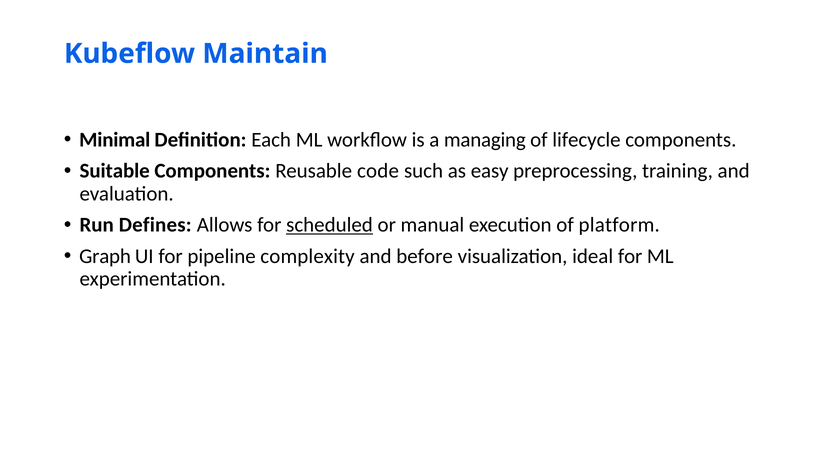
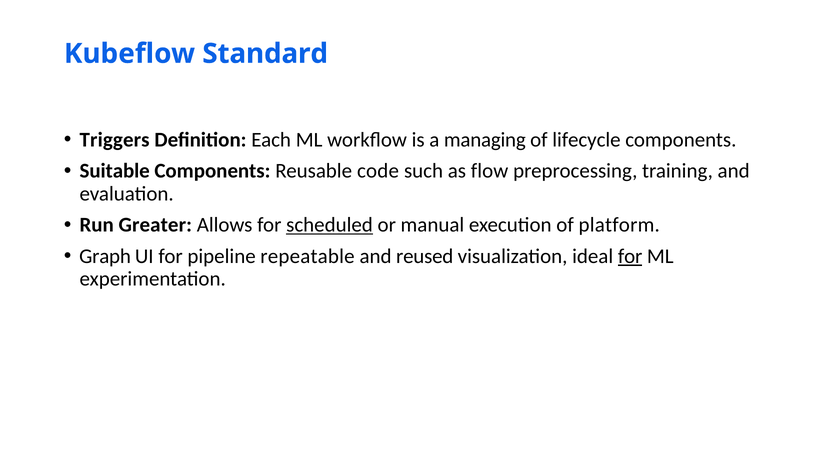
Maintain: Maintain -> Standard (265, 54)
Minimal: Minimal -> Triggers (115, 140)
easy: easy -> flow (490, 171)
Defines: Defines -> Greater (155, 225)
complexity: complexity -> repeatable (307, 256)
before: before -> reused (425, 256)
for underline: none -> present (630, 256)
